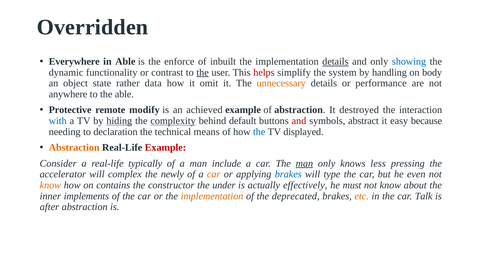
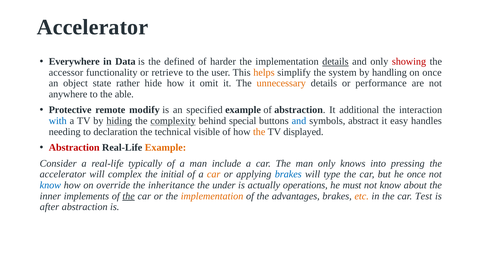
Overridden: Overridden -> Accelerator (93, 27)
in Able: Able -> Data (125, 62)
enforce: enforce -> defined (179, 62)
inbuilt: inbuilt -> harder (223, 62)
showing colour: blue -> red (409, 62)
dynamic: dynamic -> accessor (66, 72)
contrast: contrast -> retrieve (167, 72)
the underline: present -> none (203, 72)
helps colour: red -> orange (264, 72)
on body: body -> once (432, 72)
data: data -> hide (153, 83)
achieved: achieved -> specified (204, 110)
destroyed: destroyed -> additional (359, 110)
default: default -> special (243, 121)
and colour: red -> blue (299, 121)
because: because -> handles (426, 121)
means: means -> visible (207, 132)
the colour: blue -> orange (259, 132)
Abstraction colour: orange -> red (74, 148)
Example colour: red -> orange (165, 148)
man underline: present -> none (304, 164)
less: less -> into (378, 164)
newly: newly -> initial (172, 174)
he even: even -> once (416, 174)
know colour: orange -> blue (50, 185)
contains: contains -> override (113, 185)
constructor: constructor -> inheritance (171, 185)
effectively: effectively -> operations (305, 185)
the underline: none -> present (129, 196)
deprecated: deprecated -> advantages (296, 196)
Talk: Talk -> Test (424, 196)
